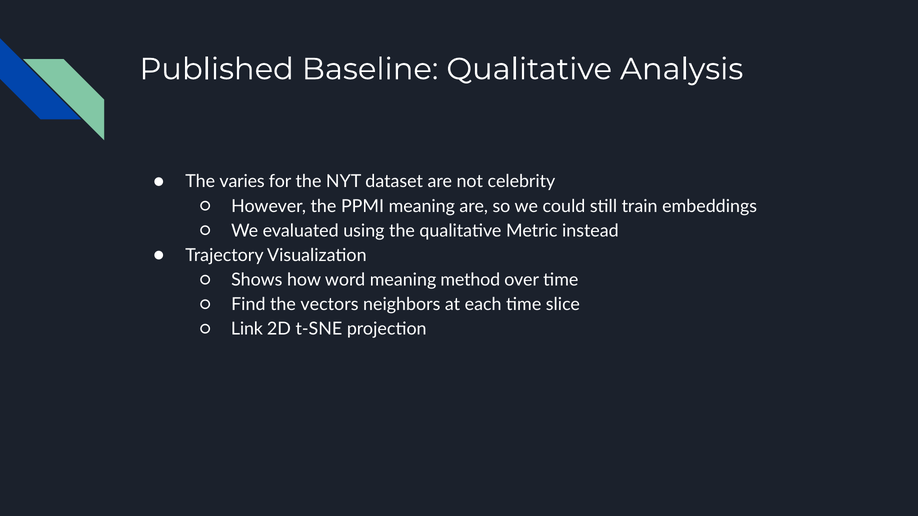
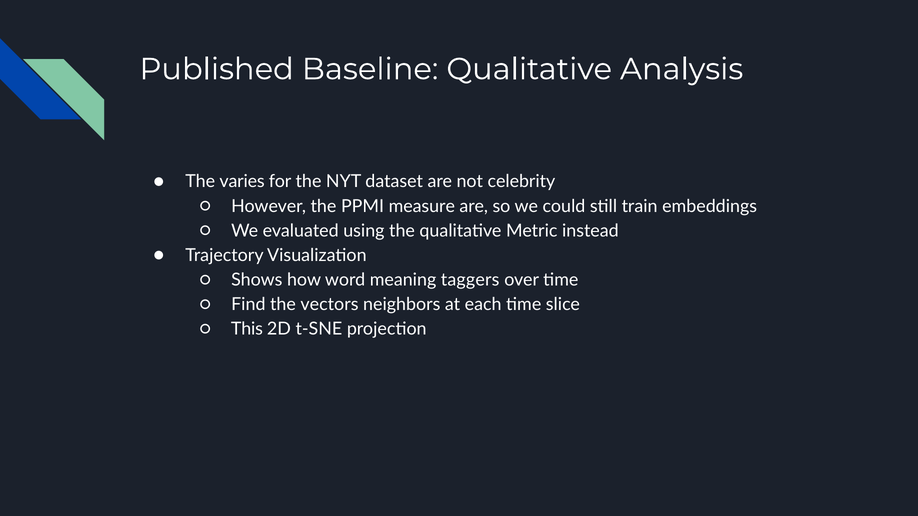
PPMI meaning: meaning -> measure (422, 206)
method: method -> taggers (470, 280)
Link: Link -> This (247, 329)
